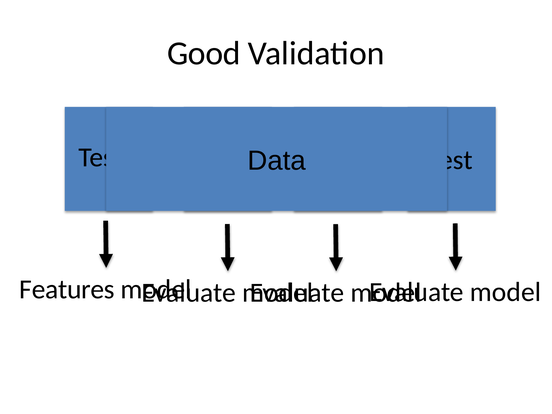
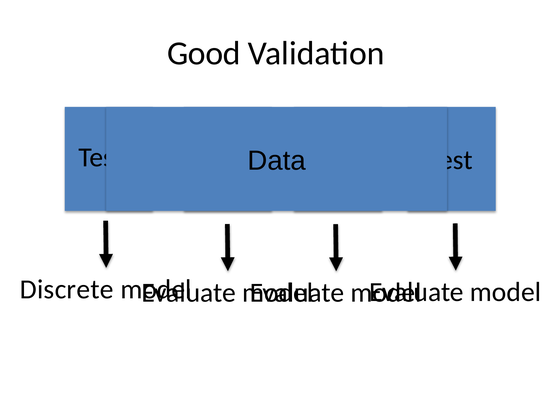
Features: Features -> Discrete (67, 289)
